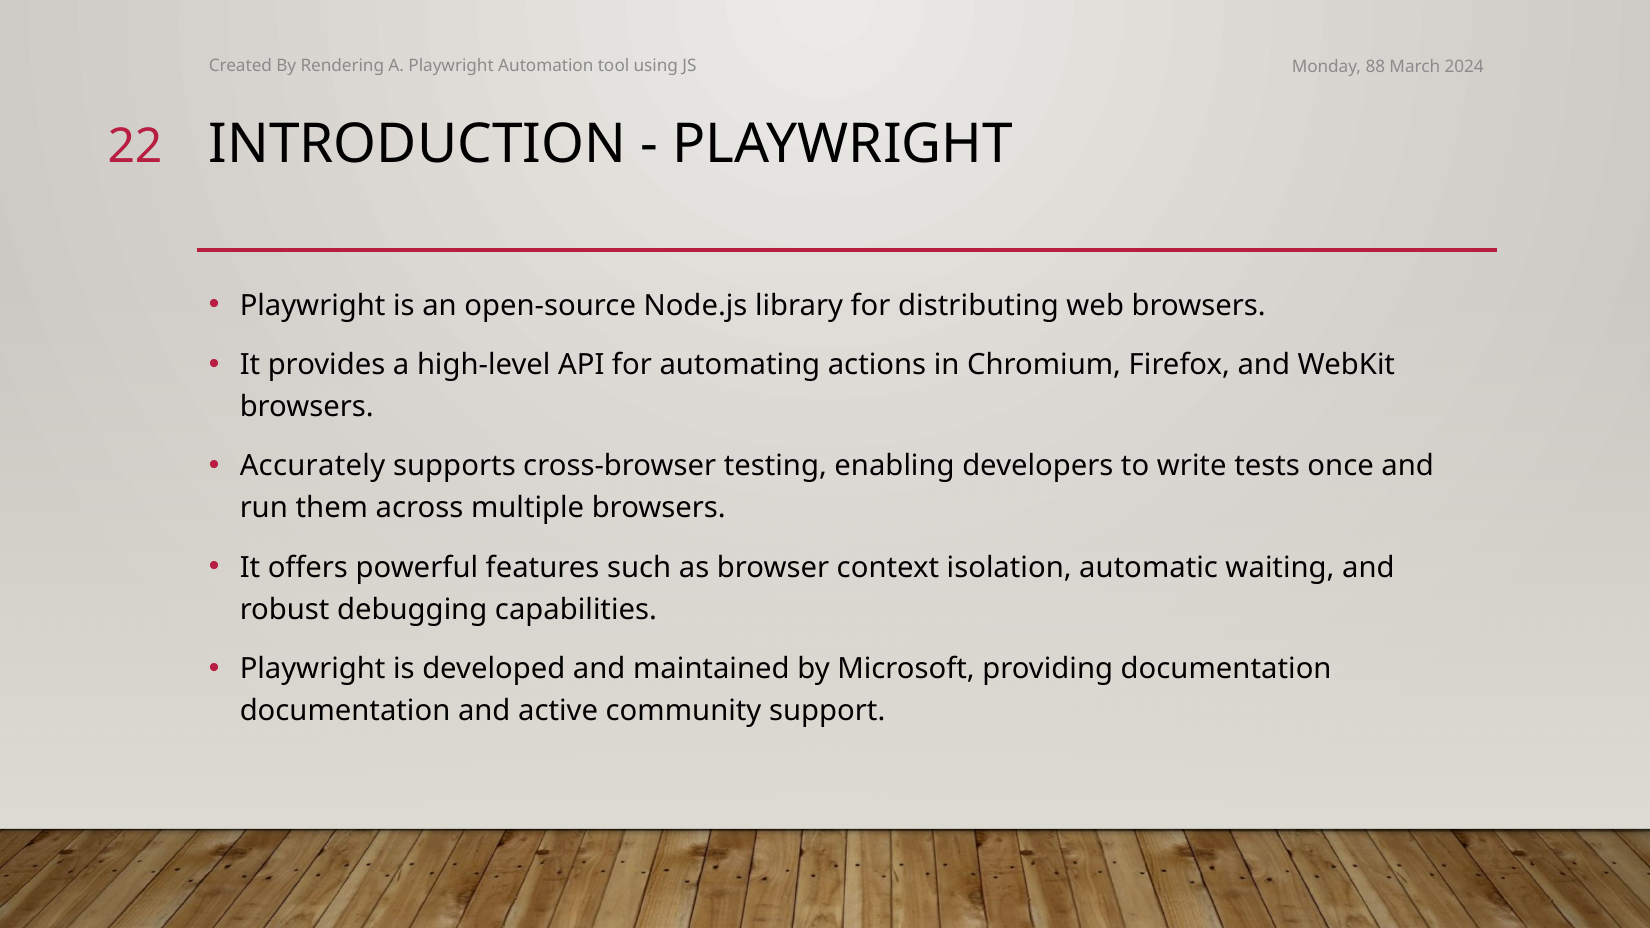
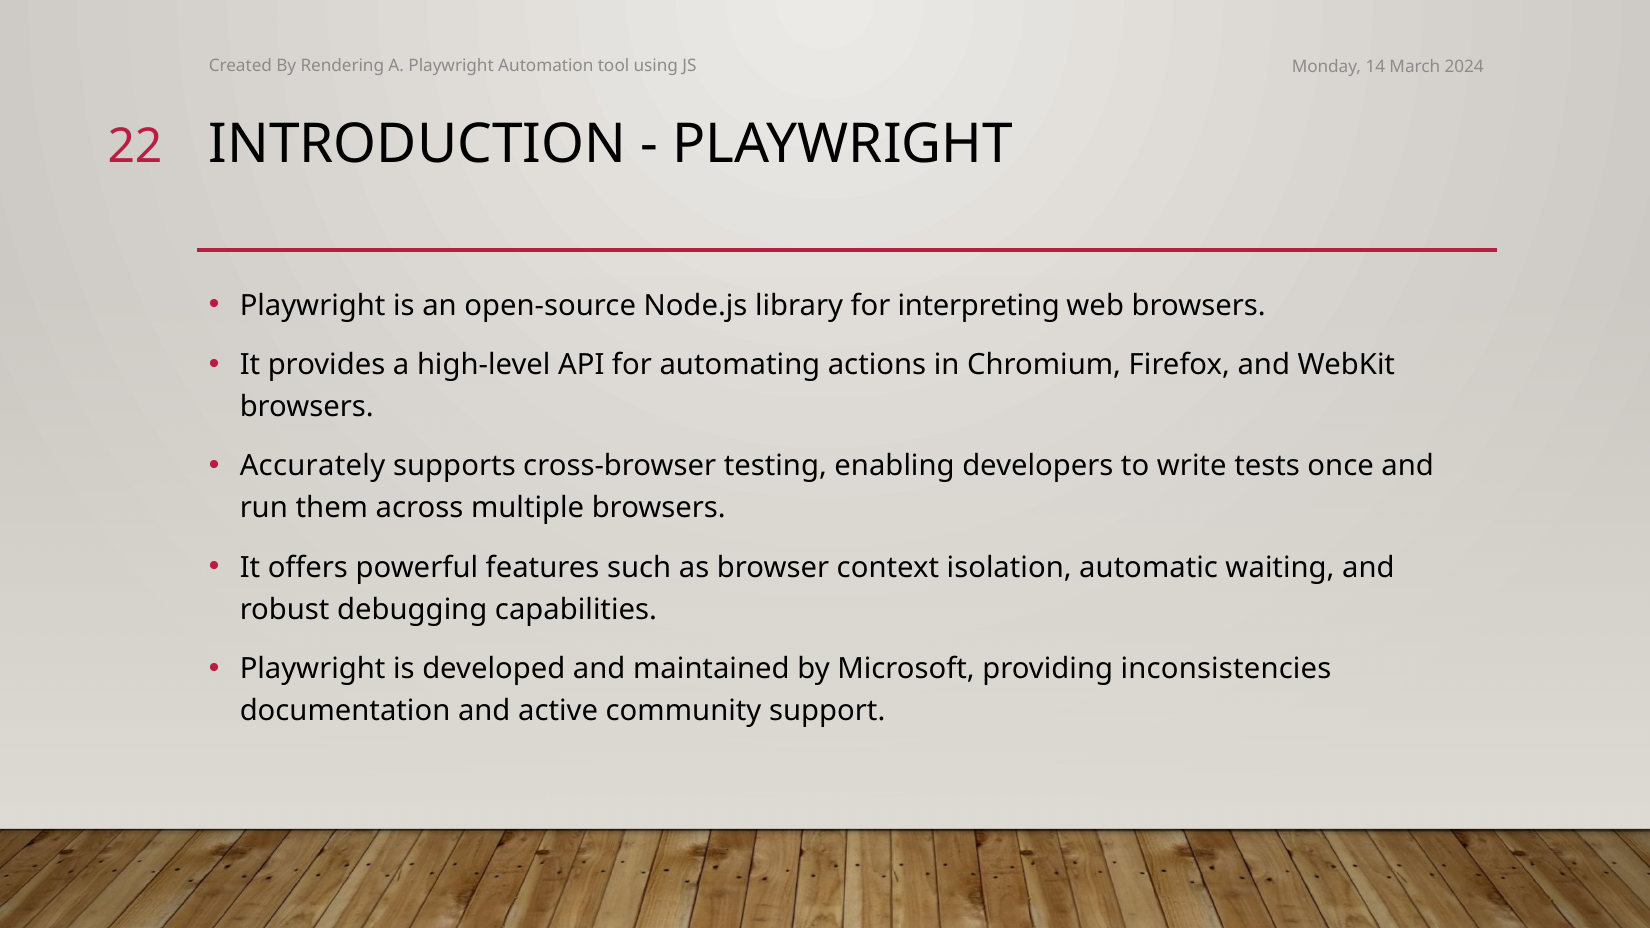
88: 88 -> 14 (1375, 67)
distributing: distributing -> interpreting (979, 306)
providing documentation: documentation -> inconsistencies (1226, 669)
